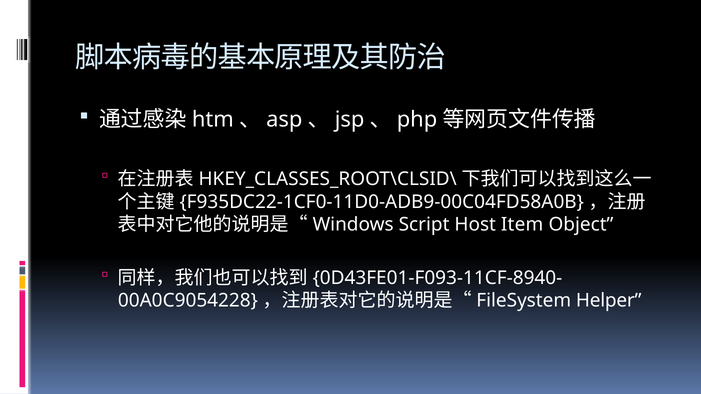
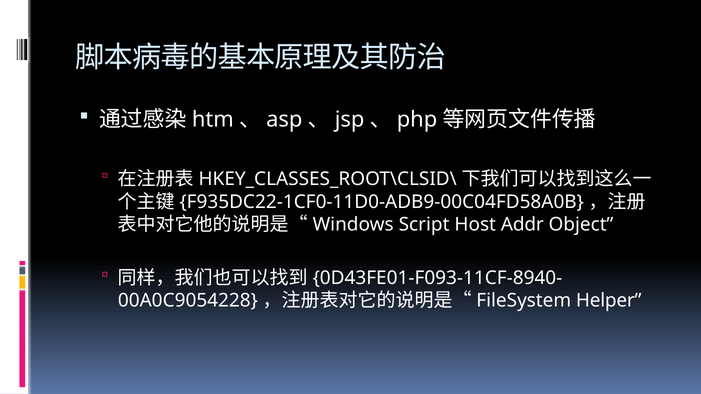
Item: Item -> Addr (522, 225)
